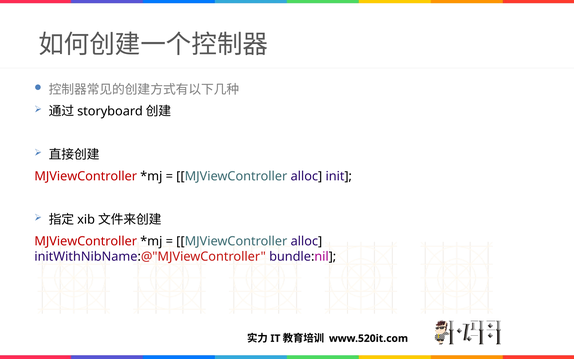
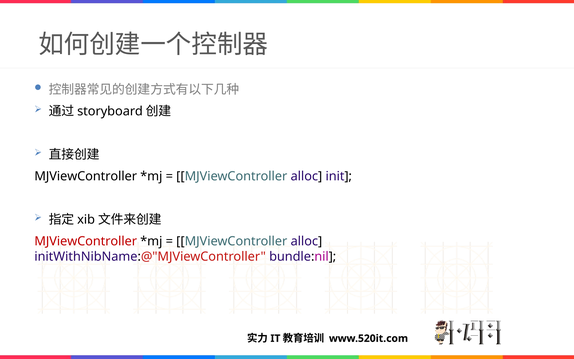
MJViewController colour: red -> black (86, 176)
